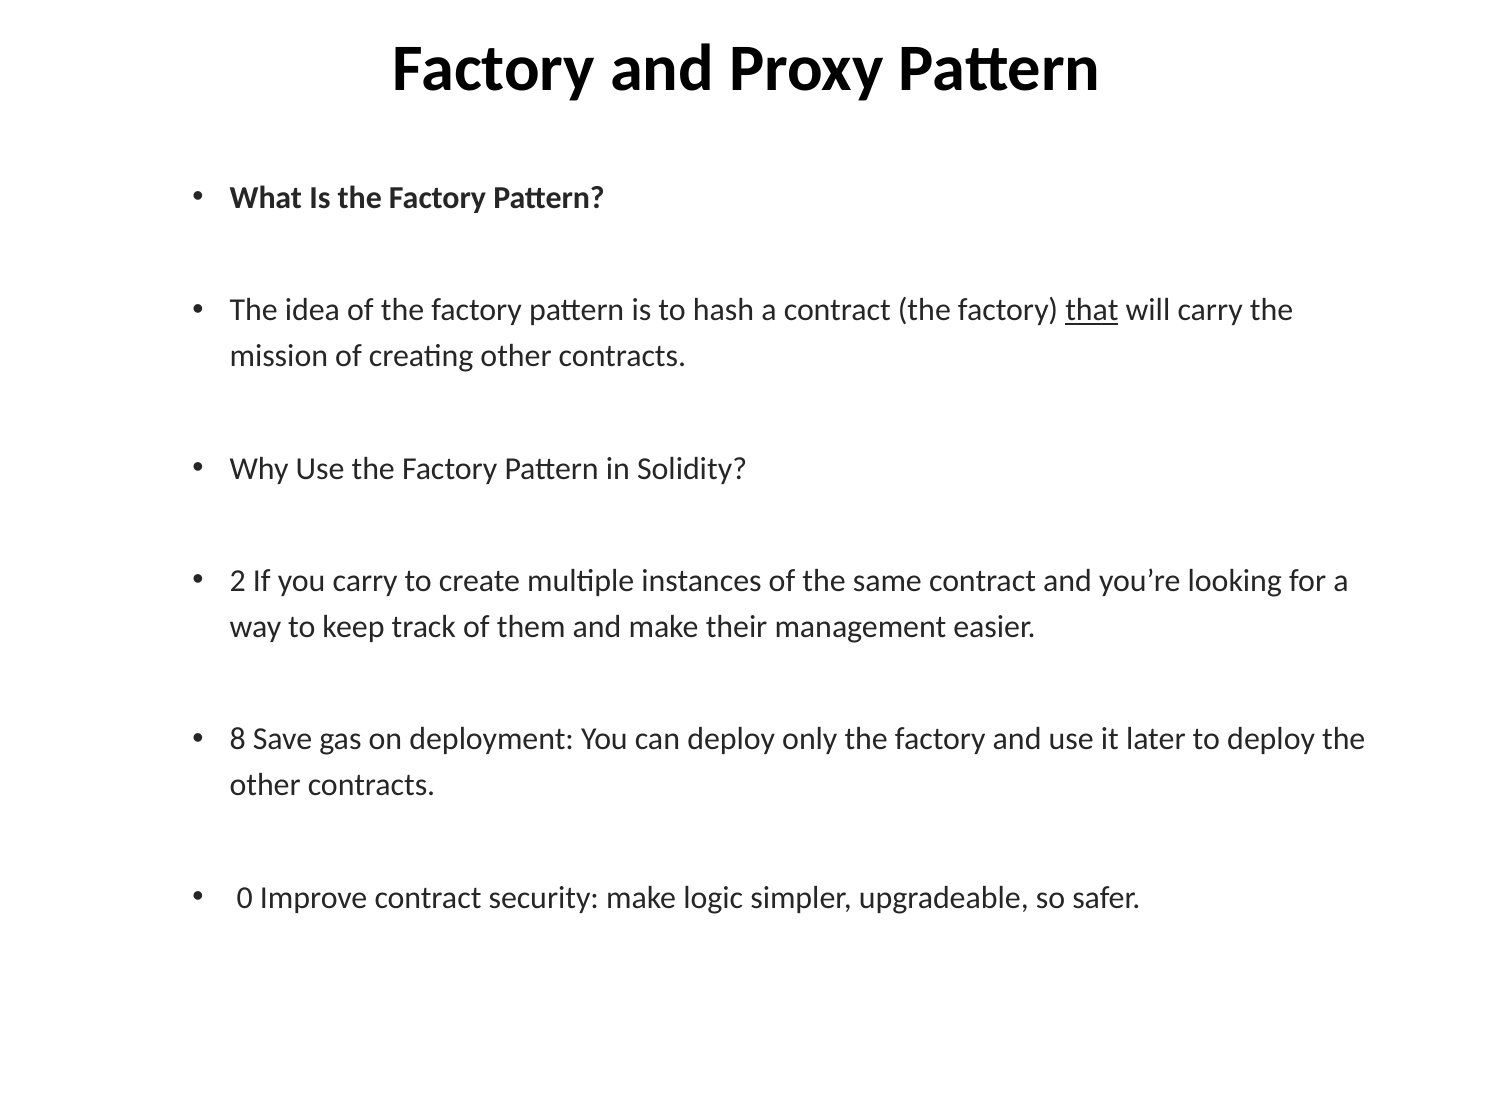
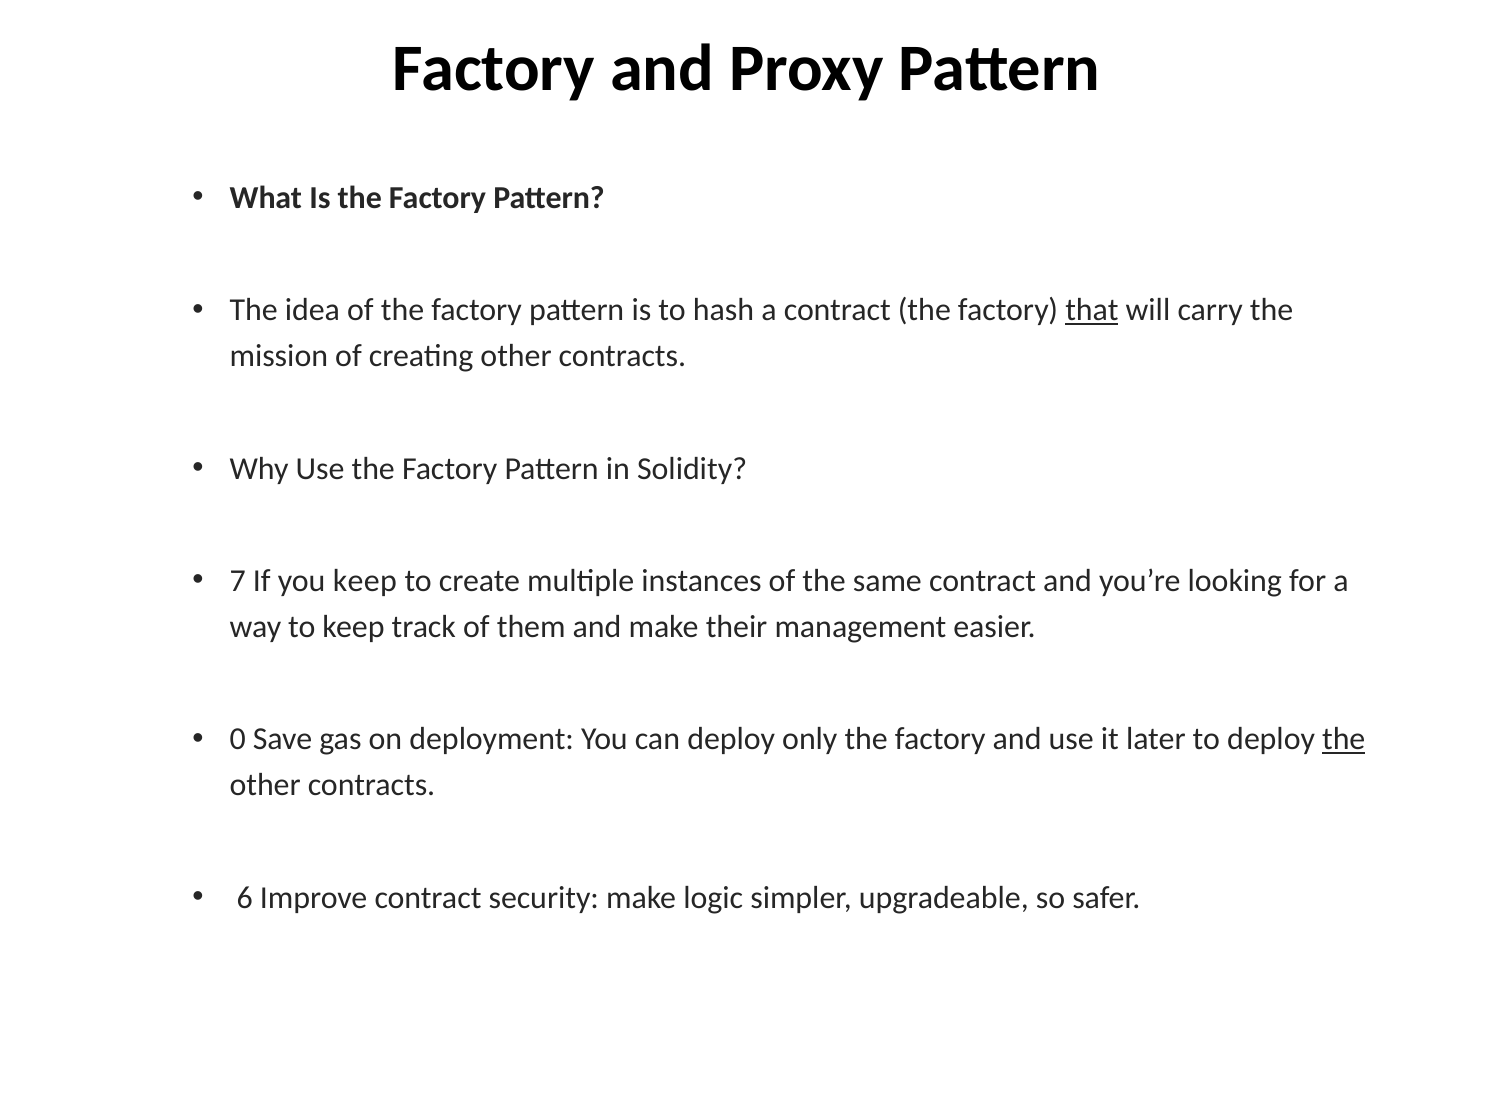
2: 2 -> 7 (238, 581)
you carry: carry -> keep (365, 581)
8: 8 -> 0 (238, 740)
the underline: none -> present (1344, 740)
0: 0 -> 6 (245, 898)
